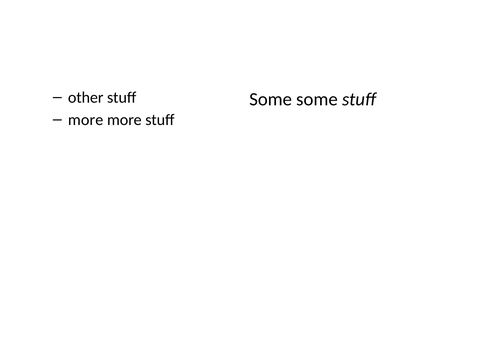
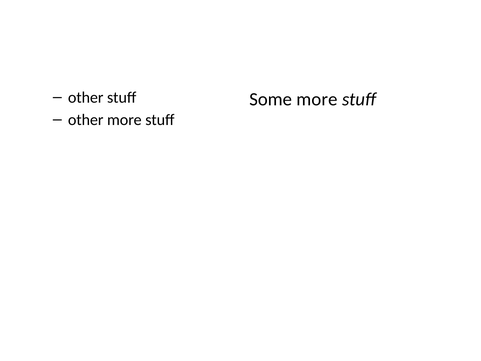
Some some: some -> more (317, 99)
more: more -> other (86, 120)
